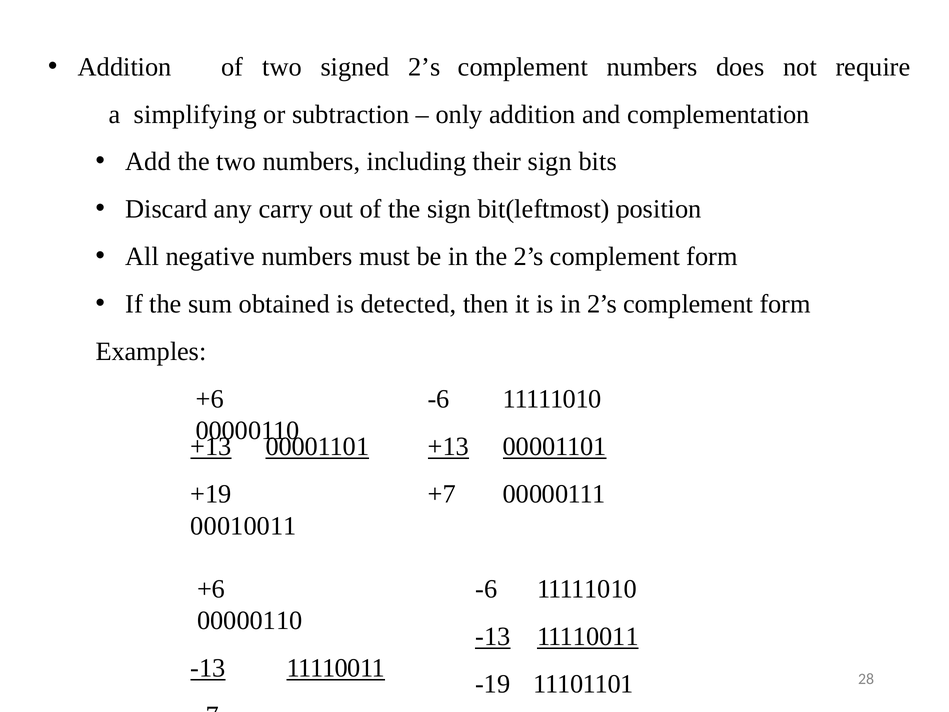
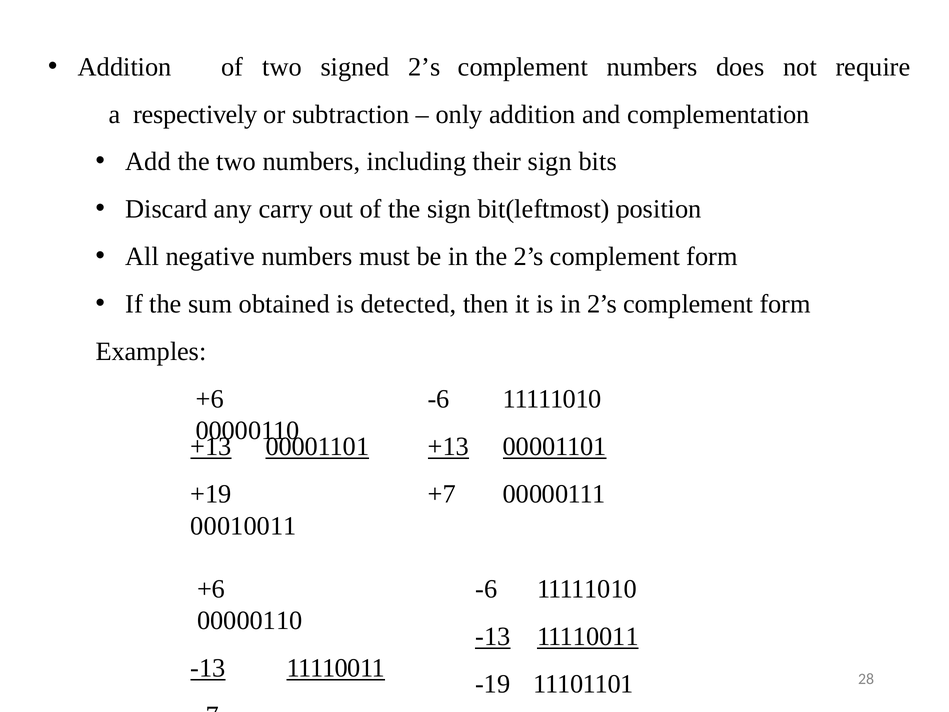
simplifying: simplifying -> respectively (195, 114)
